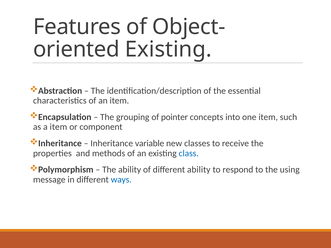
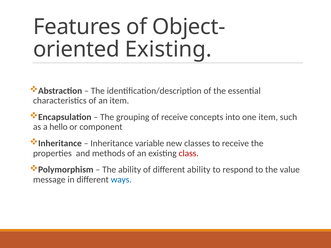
of pointer: pointer -> receive (174, 117)
a item: item -> hello (59, 127)
class colour: blue -> red (189, 153)
using: using -> value (290, 170)
